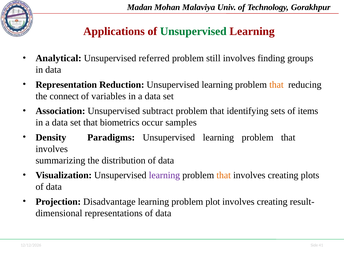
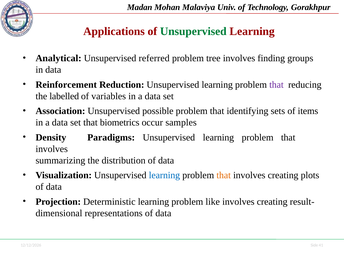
still: still -> tree (213, 58)
Representation: Representation -> Reinforcement (66, 85)
that colour: orange -> purple (276, 85)
connect: connect -> labelled (64, 96)
subtract: subtract -> possible (158, 111)
learning colour: purple -> blue (164, 175)
Disadvantage: Disadvantage -> Deterministic (109, 202)
plot: plot -> like (213, 202)
